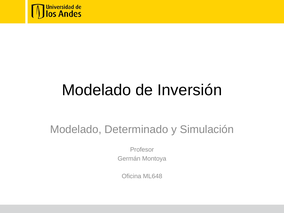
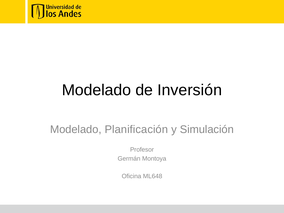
Determinado: Determinado -> Planificación (136, 130)
